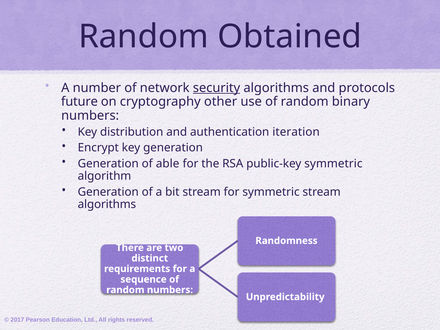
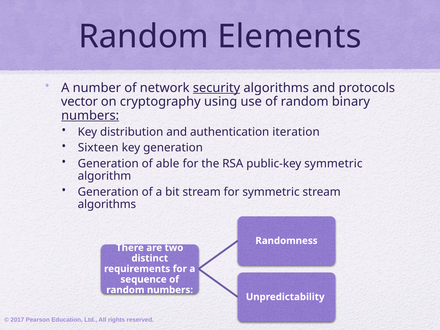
Obtained: Obtained -> Elements (290, 37)
future: future -> vector (79, 102)
other: other -> using (221, 102)
numbers underline: none -> present (90, 116)
Encrypt: Encrypt -> Sixteen (98, 148)
